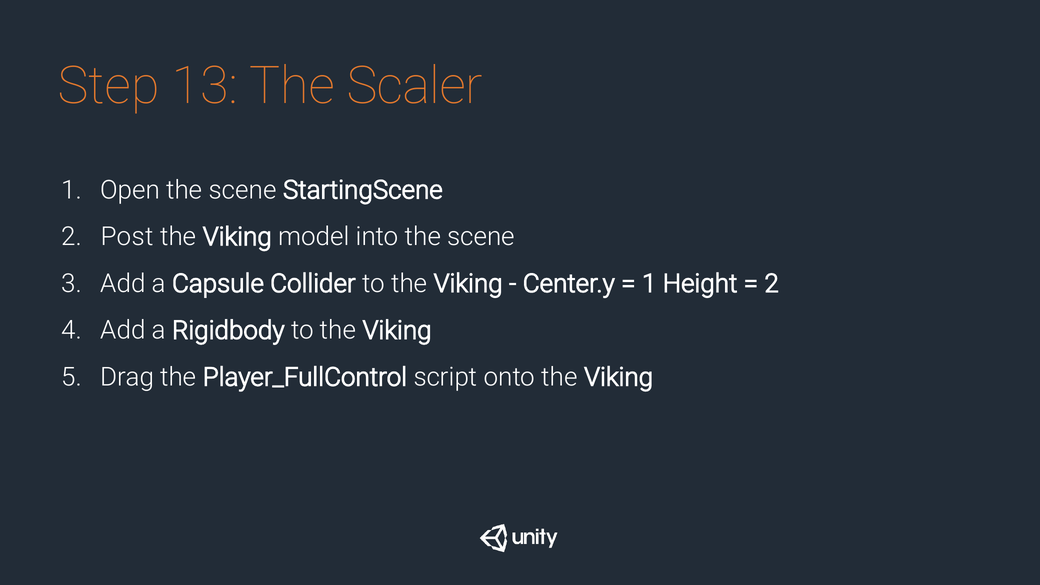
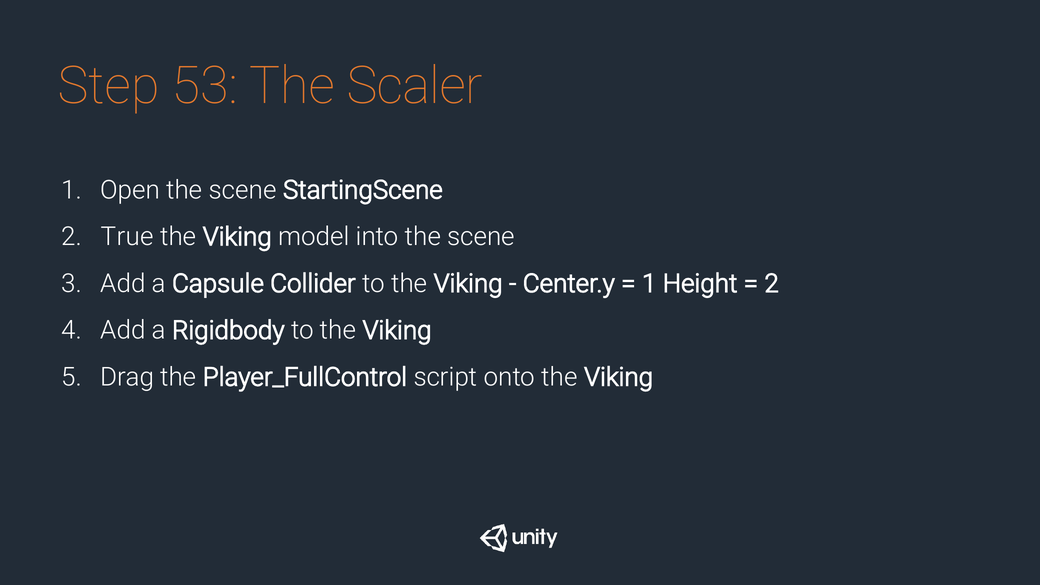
13: 13 -> 53 (205, 86)
Post: Post -> True (127, 237)
